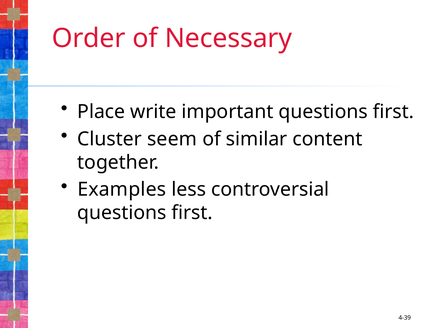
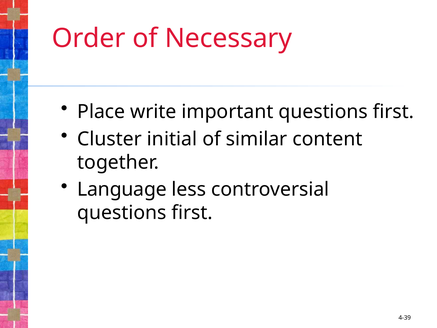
seem: seem -> initial (172, 139)
Examples: Examples -> Language (122, 189)
